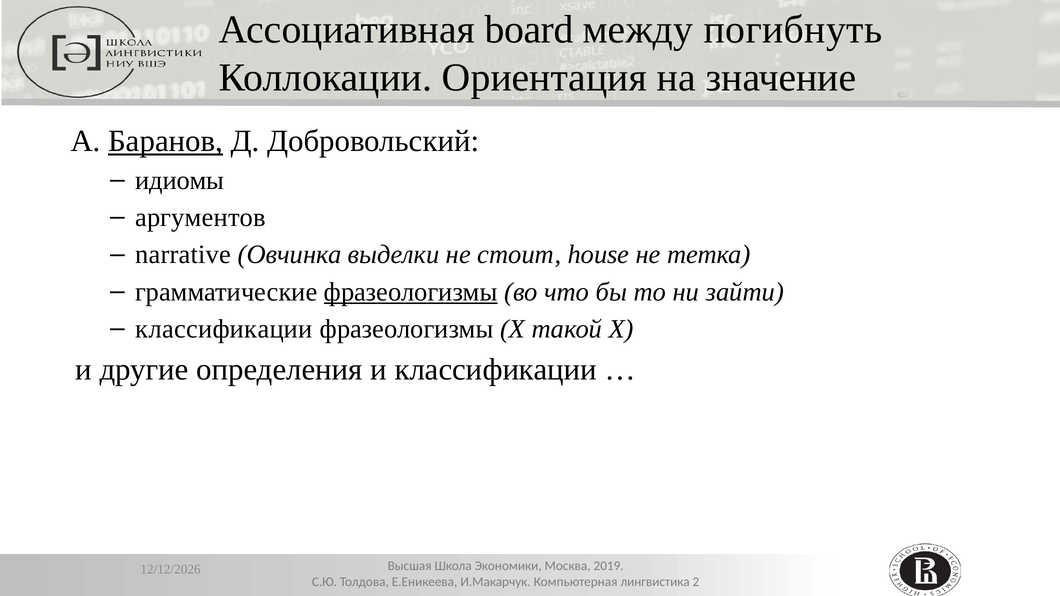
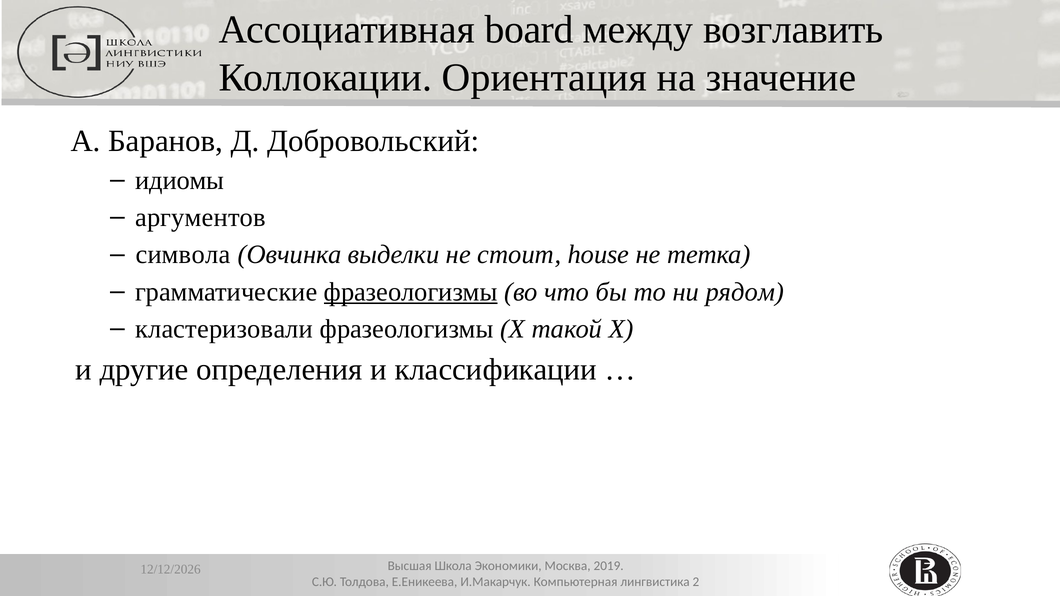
погибнуть: погибнуть -> возглавить (793, 30)
Баранов underline: present -> none (166, 141)
narrative: narrative -> символа (183, 255)
зайти: зайти -> рядом (745, 292)
классификации: классификации -> кластеризовали (224, 329)
